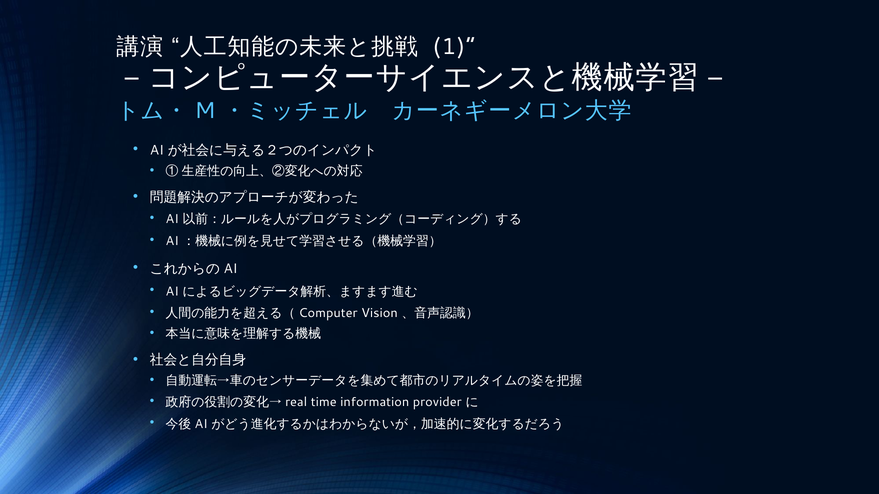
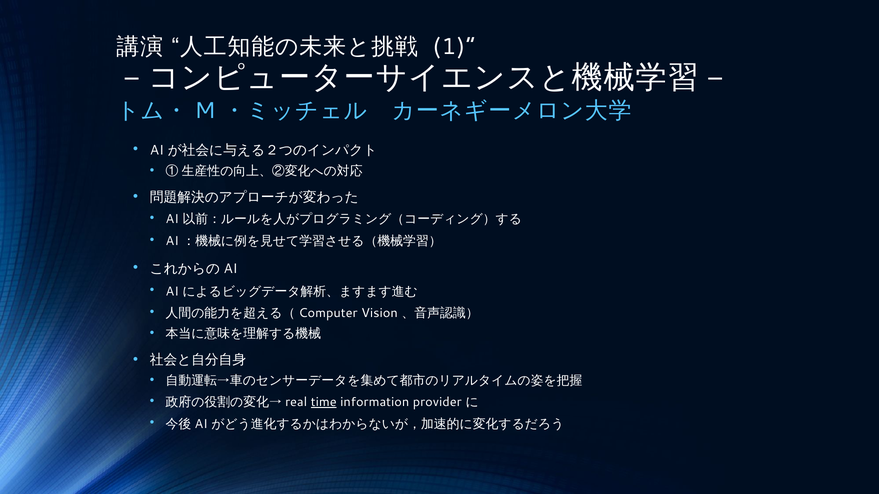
time underline: none -> present (324, 402)
